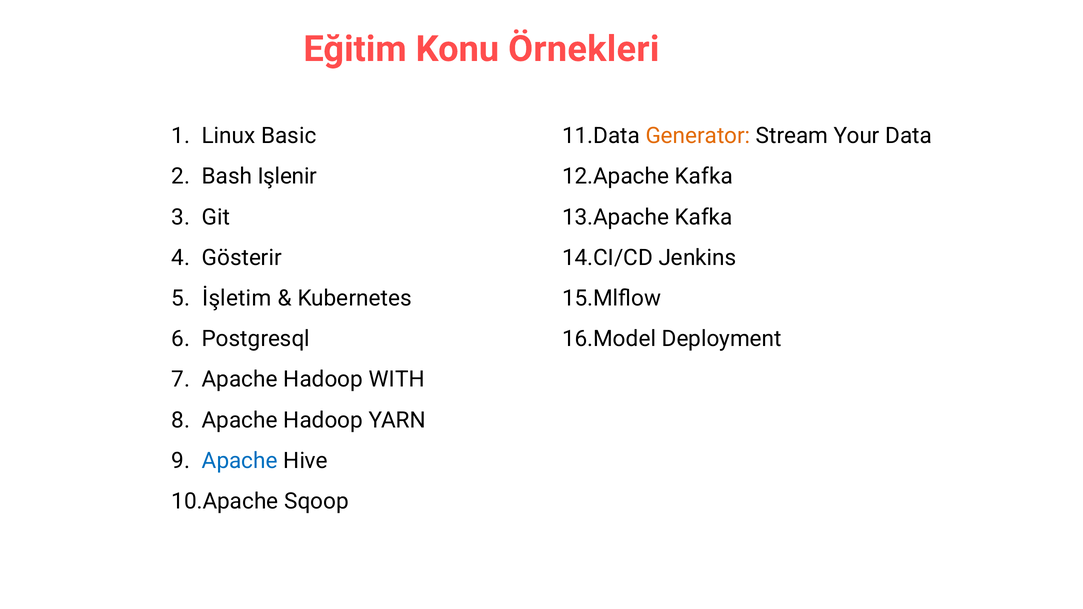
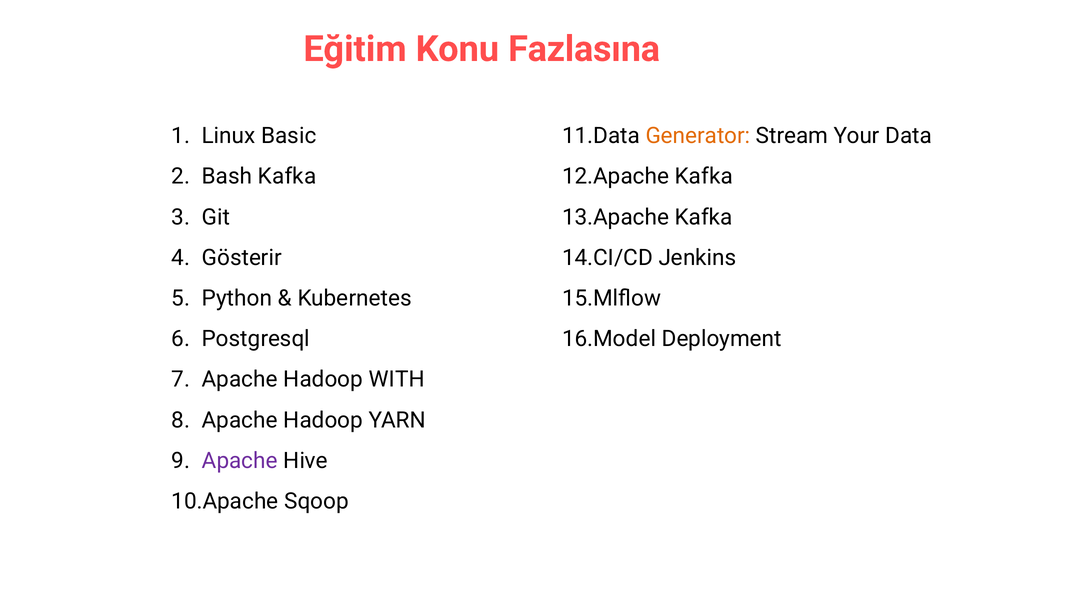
Örnekleri: Örnekleri -> Fazlasına (584, 49)
Bash Işlenir: Işlenir -> Kafka (287, 177)
İşletim: İşletim -> Python (237, 298)
Apache colour: blue -> purple (240, 461)
